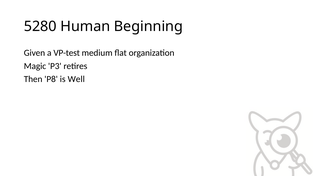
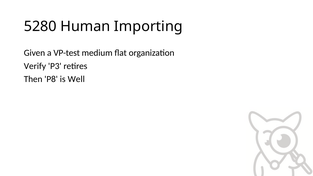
Beginning: Beginning -> Importing (148, 26)
Magic: Magic -> Verify (35, 66)
